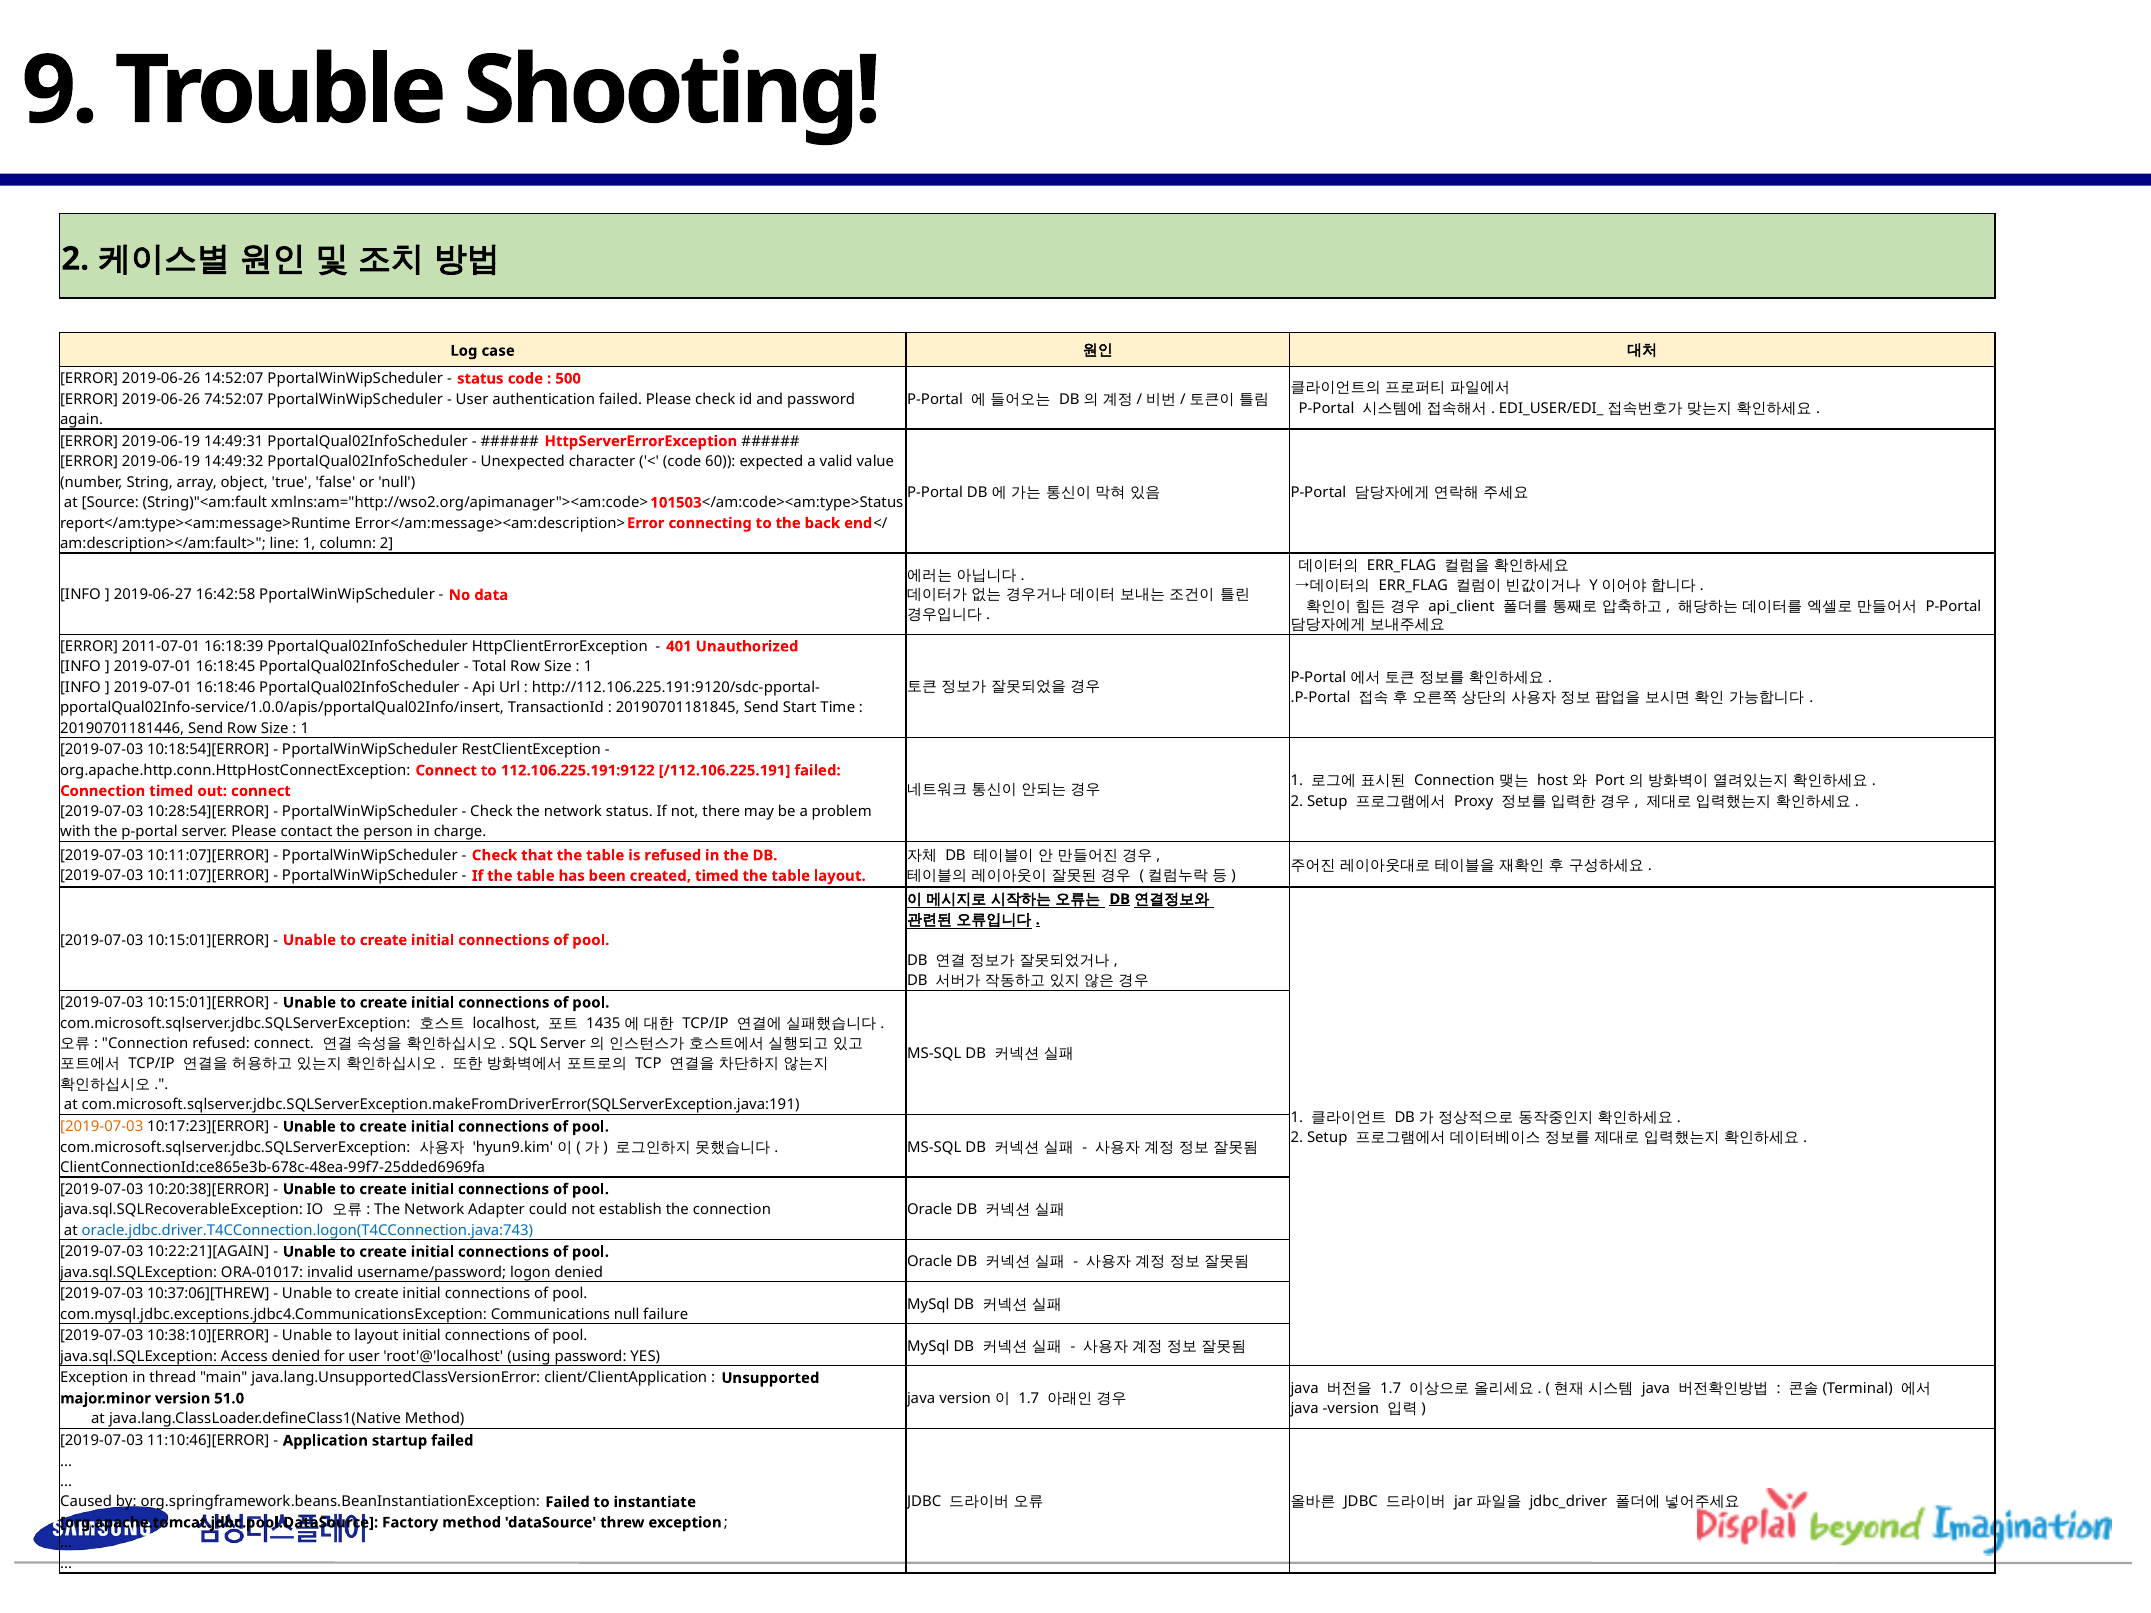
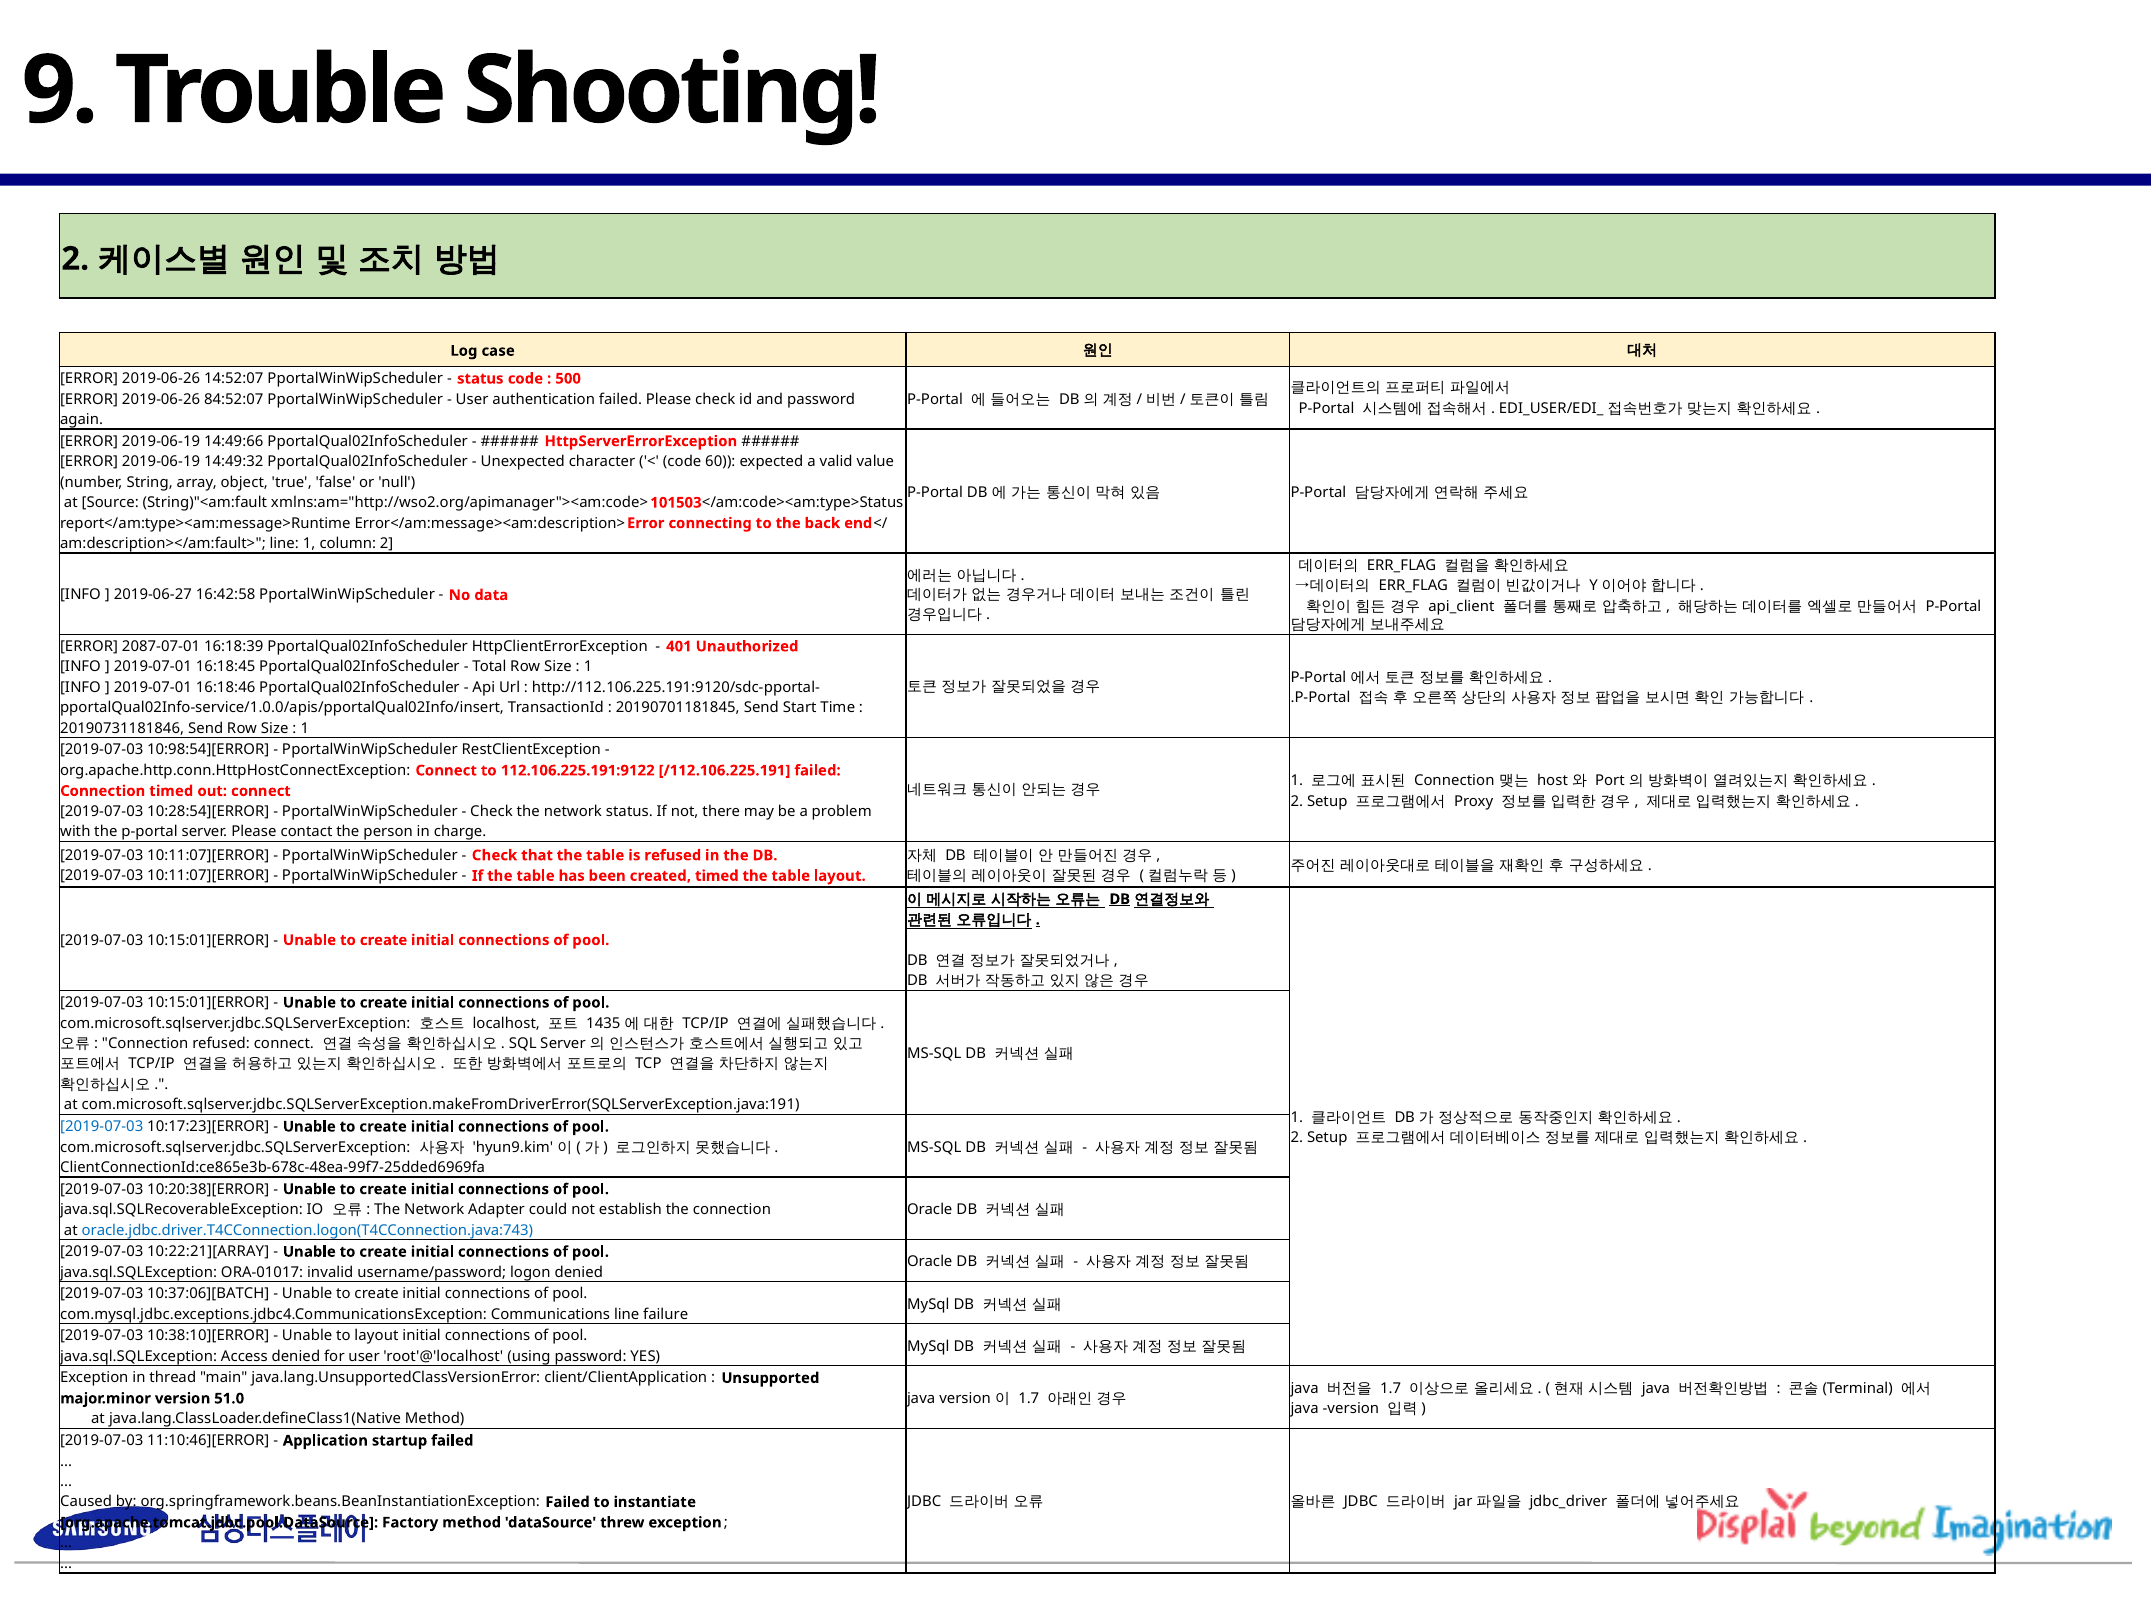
74:52:07: 74:52:07 -> 84:52:07 (234, 399)
14:49:31: 14:49:31 -> 14:49:66 (234, 441)
2011-07-01: 2011-07-01 -> 2087-07-01 (161, 647)
20190701181446: 20190701181446 -> 20190731181846 (122, 729)
10:18:54][ERROR: 10:18:54][ERROR -> 10:98:54][ERROR (208, 750)
2019-07-03 colour: orange -> blue (102, 1127)
10:22:21][AGAIN: 10:22:21][AGAIN -> 10:22:21][ARRAY (208, 1252)
10:37:06][THREW: 10:37:06][THREW -> 10:37:06][BATCH (208, 1294)
Communications null: null -> line (627, 1315)
